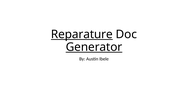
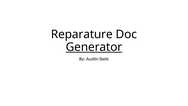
Reparature underline: present -> none (82, 34)
